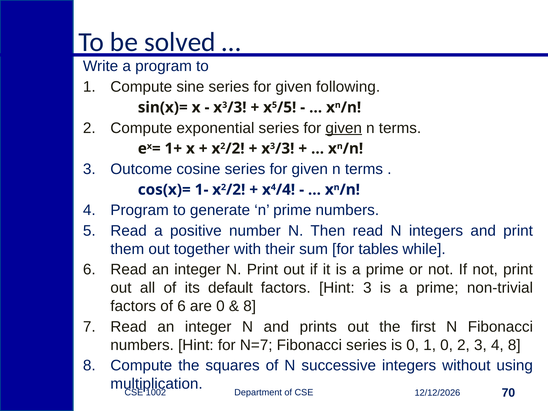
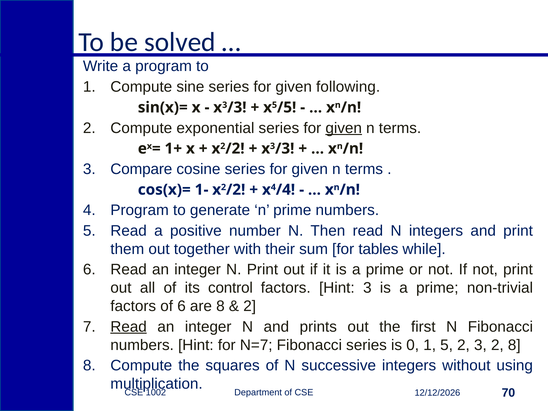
Outcome: Outcome -> Compare (141, 169)
default: default -> control (230, 288)
are 0: 0 -> 8 (220, 306)
8: 8 -> 2 (250, 306)
Read underline: none -> present (129, 327)
1 0: 0 -> 5 (447, 345)
3 4: 4 -> 2 (497, 345)
